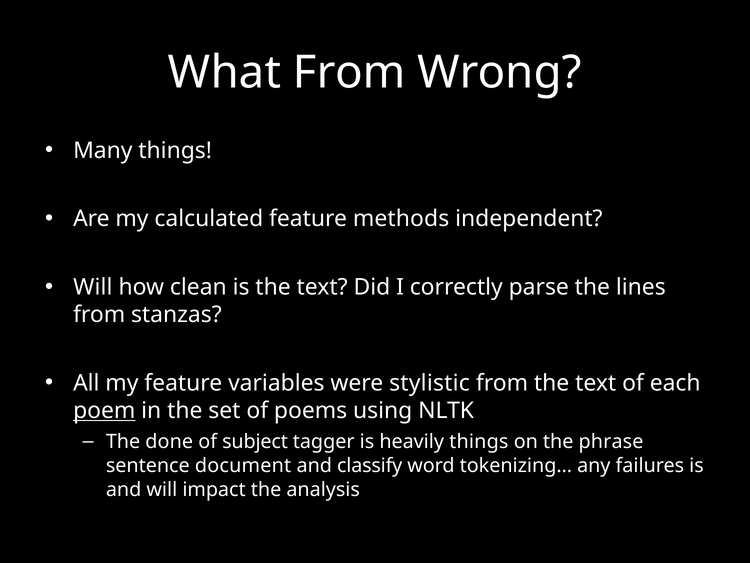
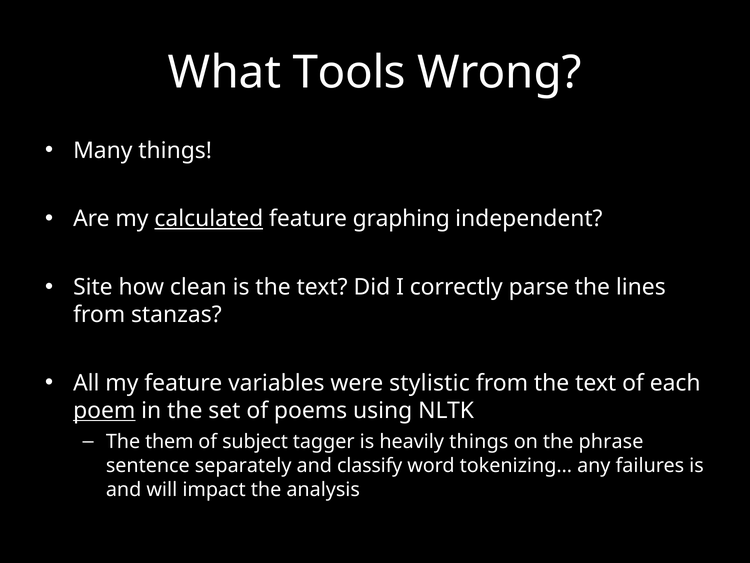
What From: From -> Tools (349, 73)
calculated underline: none -> present (209, 219)
methods: methods -> graphing (401, 219)
Will: Will -> Site (93, 287)
done: done -> them (169, 442)
document: document -> separately (243, 465)
